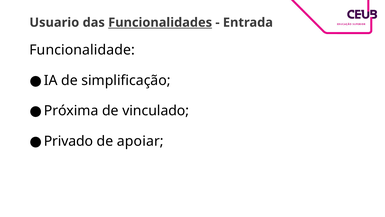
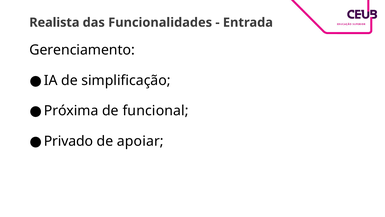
Usuario: Usuario -> Realista (54, 22)
Funcionalidades underline: present -> none (160, 22)
Funcionalidade: Funcionalidade -> Gerenciamento (82, 50)
vinculado: vinculado -> funcional (156, 111)
